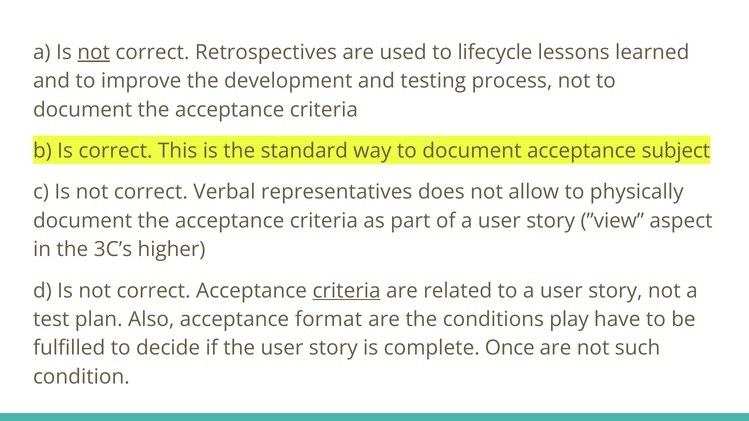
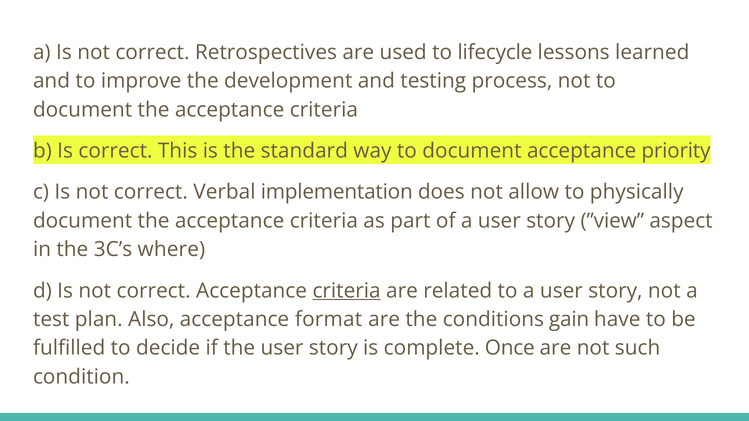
not underline: present -> none (94, 52)
subject: subject -> priority (676, 151)
representatives: representatives -> implementation (337, 192)
higher: higher -> where (171, 250)
play: play -> gain (569, 320)
